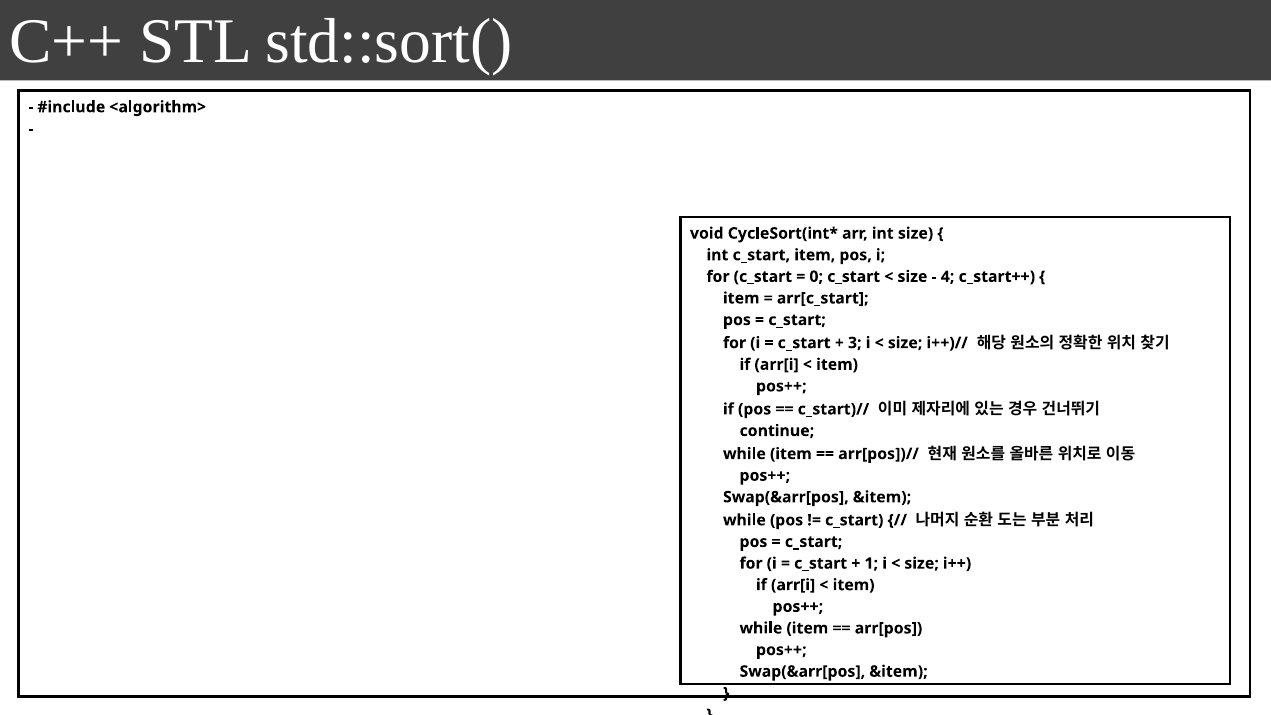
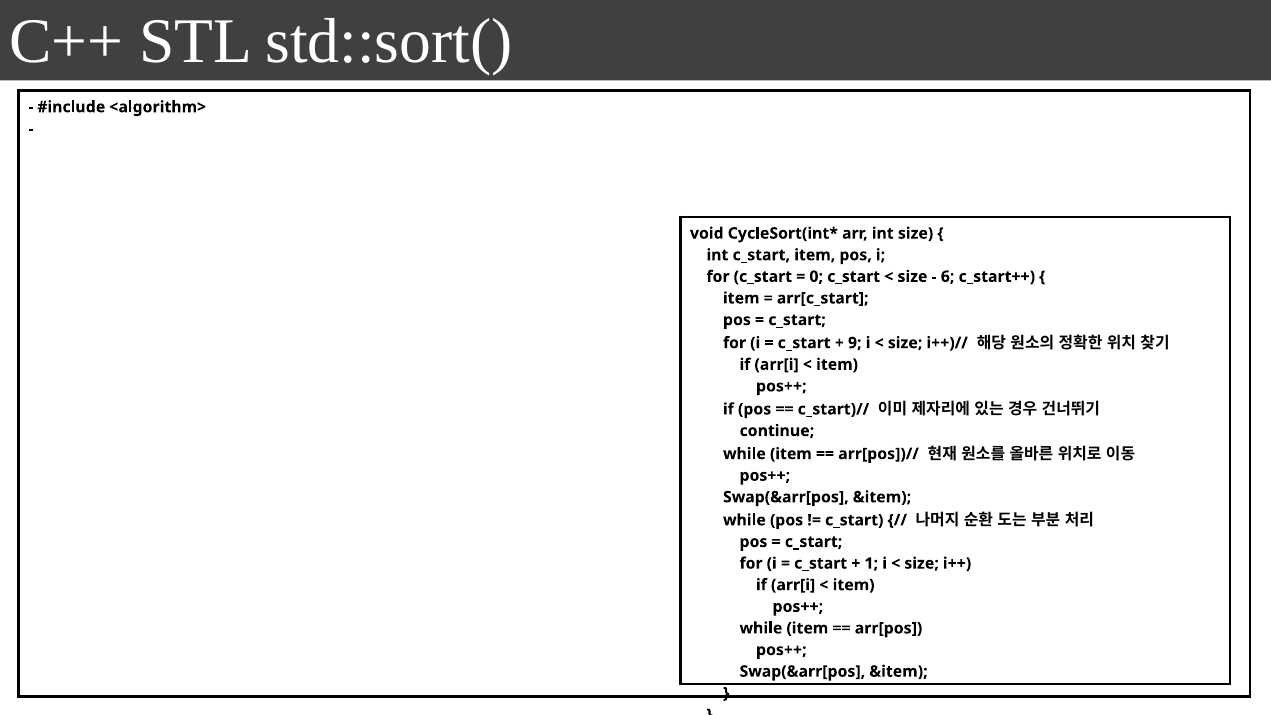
4: 4 -> 6 (948, 277)
3: 3 -> 9 (855, 343)
